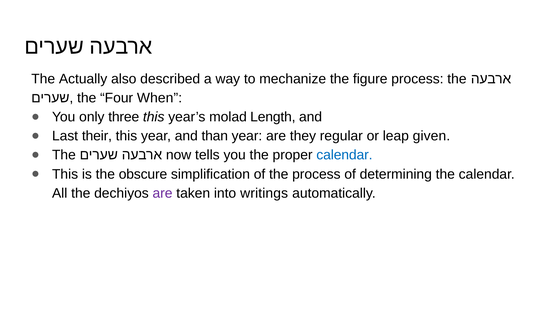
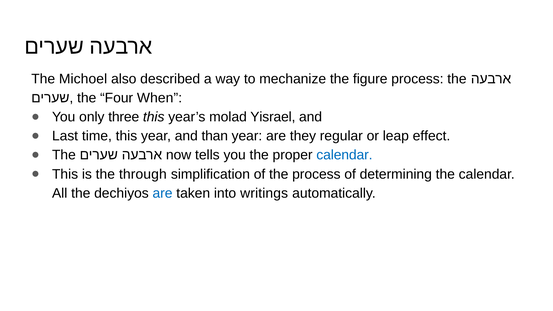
Actually: Actually -> Michoel (83, 79)
Length: Length -> Yisrael (273, 117)
their: their -> time (97, 136)
given: given -> effect (432, 136)
obscure: obscure -> through (143, 174)
are colour: purple -> blue (163, 193)
